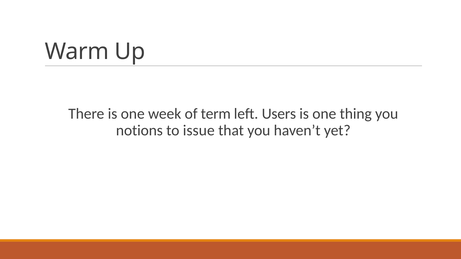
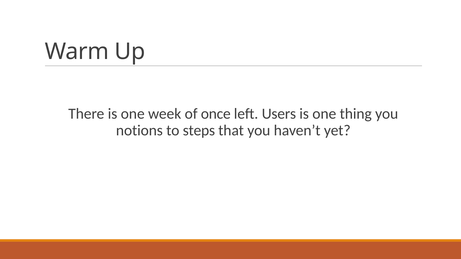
term: term -> once (216, 114)
issue: issue -> steps (199, 131)
